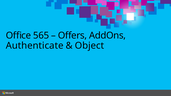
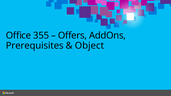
565: 565 -> 355 (41, 36)
Authenticate: Authenticate -> Prerequisites (35, 46)
